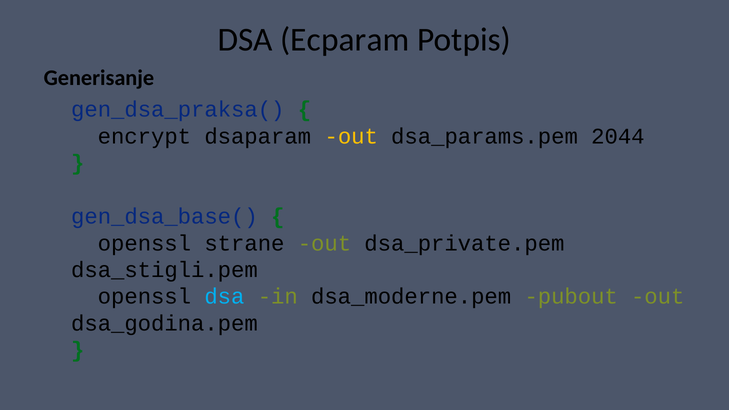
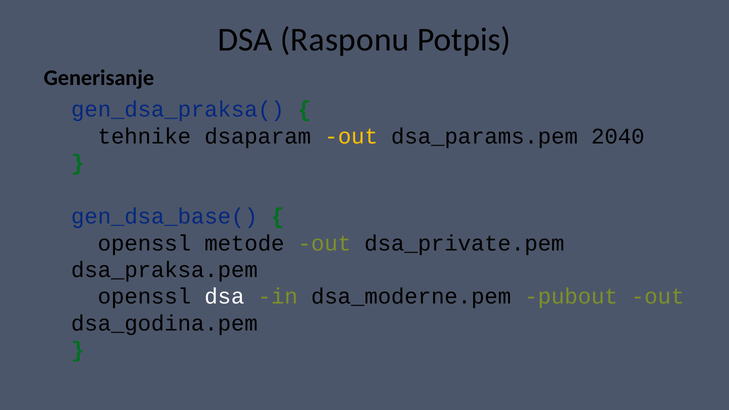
Ecparam: Ecparam -> Rasponu (345, 40)
encrypt: encrypt -> tehnike (144, 136)
2044: 2044 -> 2040 (618, 136)
strane: strane -> metode (244, 243)
dsa_stigli.pem: dsa_stigli.pem -> dsa_praksa.pem (164, 270)
dsa colour: light blue -> white (224, 297)
